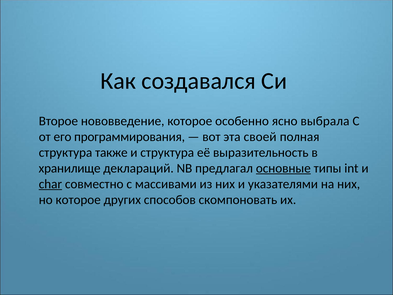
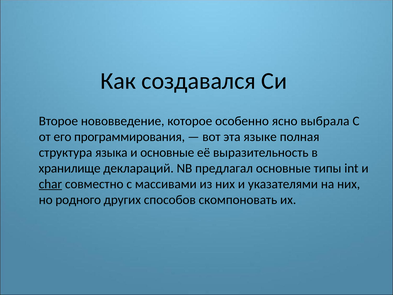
своей: своей -> языке (260, 137)
также: также -> языка (111, 152)
и структура: структура -> основные (167, 152)
основные underline: present -> none (283, 168)
но которое: которое -> родного (78, 200)
